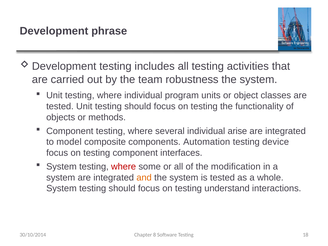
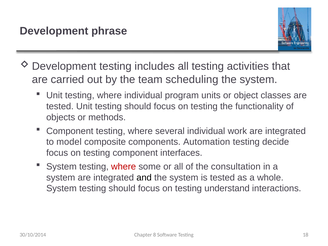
robustness: robustness -> scheduling (192, 79)
arise: arise -> work (237, 131)
device: device -> decide (276, 142)
modification: modification -> consultation (236, 167)
and colour: orange -> black (144, 178)
